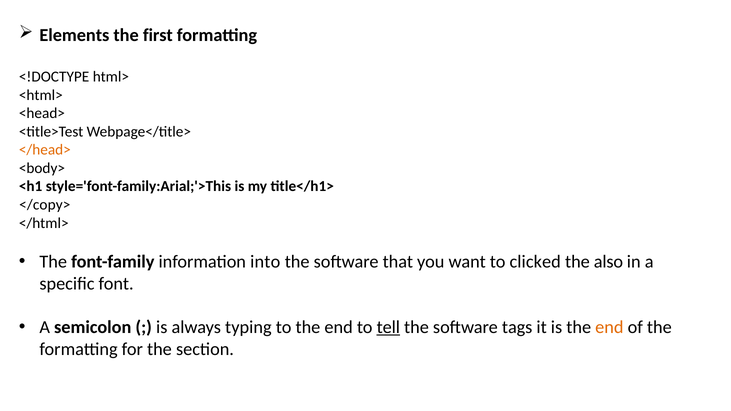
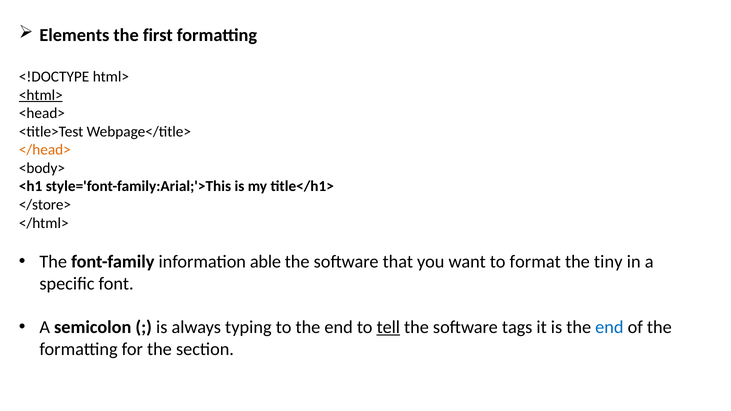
<html> underline: none -> present (41, 95)
</copy>: </copy> -> </store> (45, 205)
into: into -> able (265, 262)
clicked: clicked -> format (535, 262)
also: also -> tiny (608, 262)
end colour: orange -> blue (609, 327)
